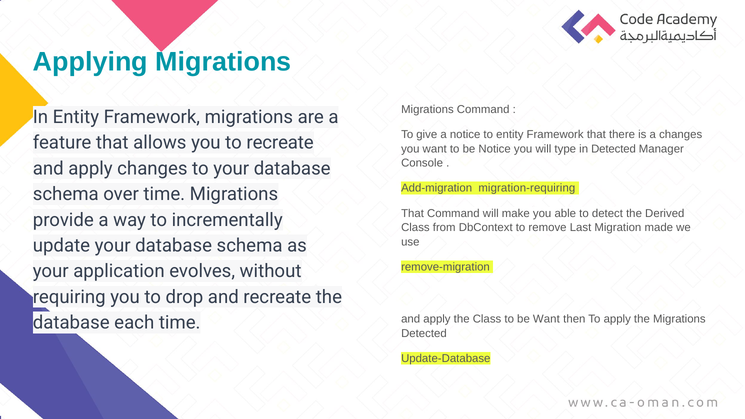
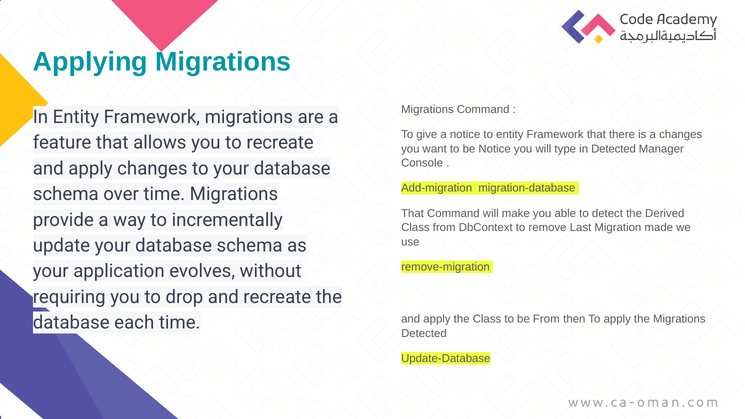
migration-requiring: migration-requiring -> migration-database (527, 188)
be Want: Want -> From (546, 319)
